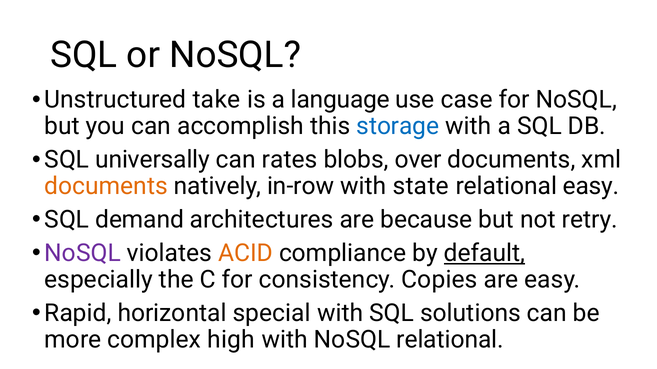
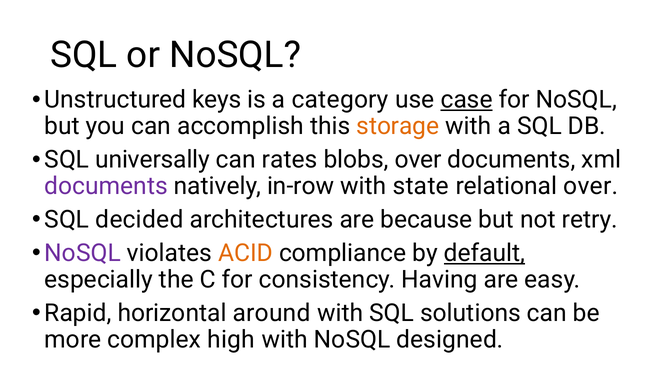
take: take -> keys (217, 100)
language: language -> category (340, 100)
case underline: none -> present (467, 100)
storage colour: blue -> orange (398, 127)
documents colour: orange -> purple (106, 187)
relational easy: easy -> over (591, 187)
demand: demand -> decided (139, 220)
Copies: Copies -> Having (440, 280)
special: special -> around (272, 314)
NoSQL relational: relational -> designed (450, 340)
